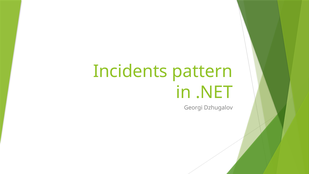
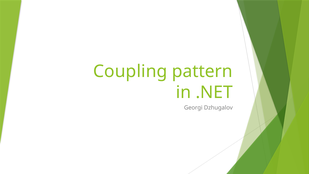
Incidents: Incidents -> Coupling (130, 71)
